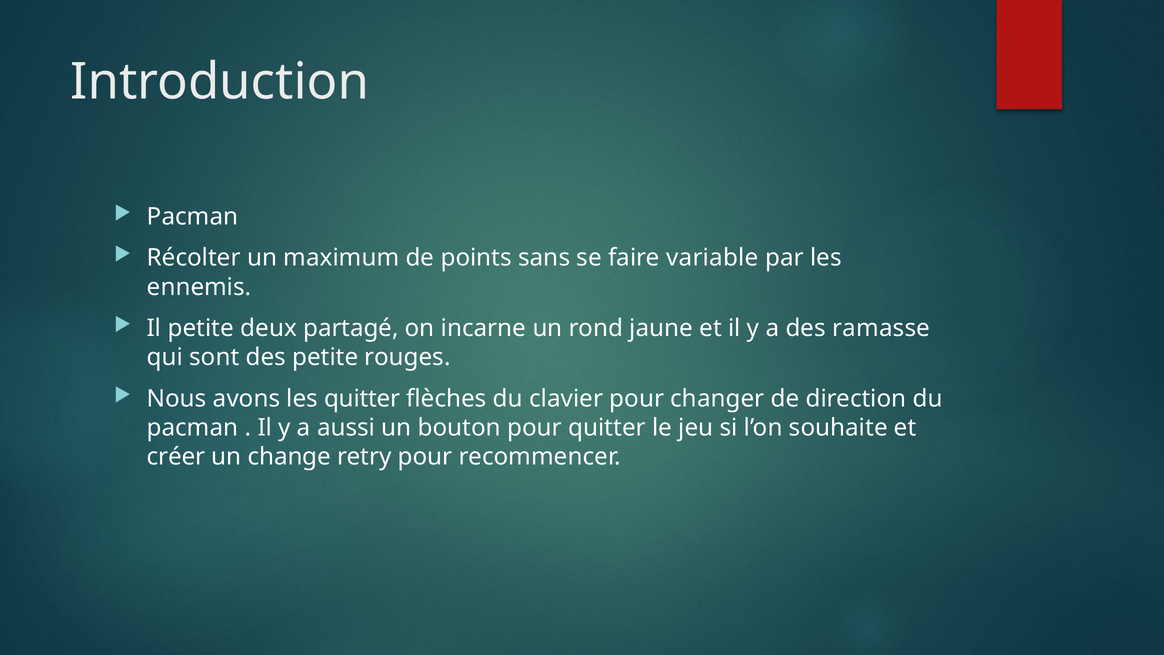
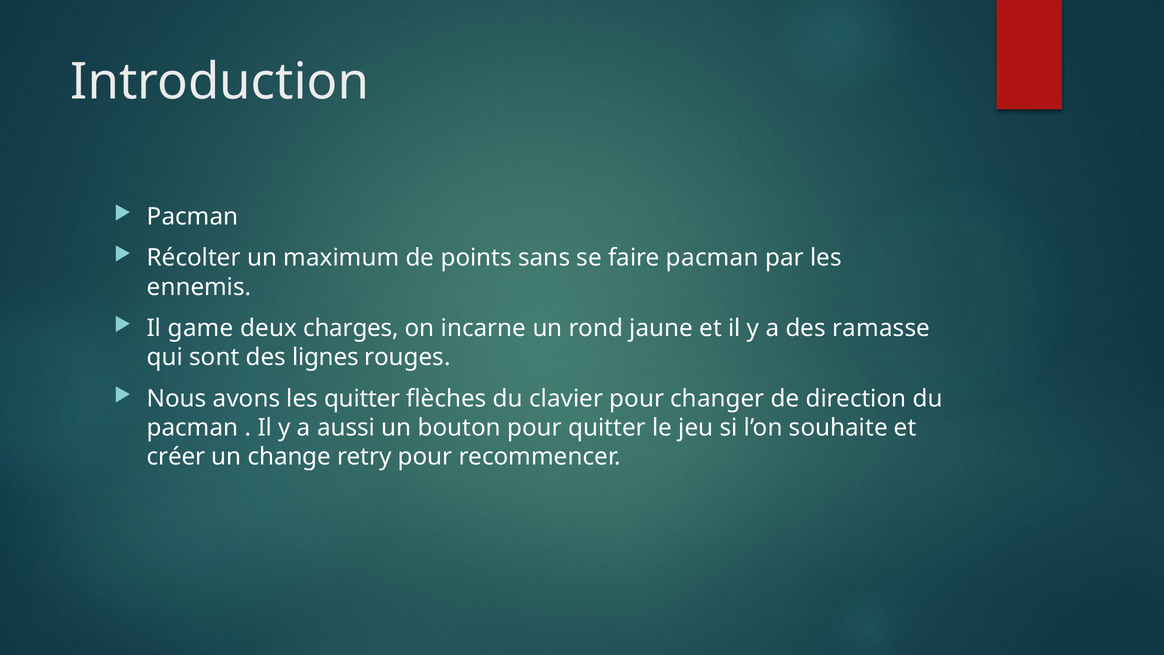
faire variable: variable -> pacman (712, 258)
Il petite: petite -> game (201, 328)
partagé: partagé -> charges (351, 328)
des petite: petite -> lignes (325, 357)
